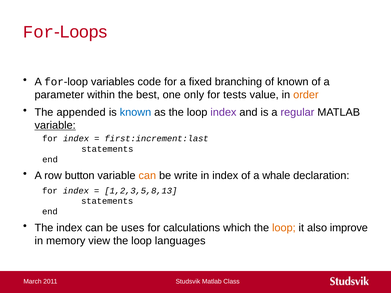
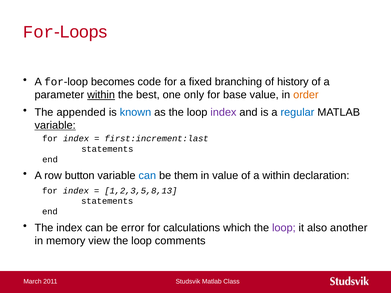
variables: variables -> becomes (113, 82)
of known: known -> history (293, 82)
within underline: none -> present (101, 95)
tests: tests -> base (235, 95)
regular colour: purple -> blue (297, 112)
can colour: orange -> blue (147, 176)
write: write -> them (186, 176)
in index: index -> value (225, 176)
a whale: whale -> within (276, 176)
uses: uses -> error (133, 228)
loop colour: orange -> purple (284, 228)
improve: improve -> another (349, 228)
languages: languages -> comments (180, 241)
